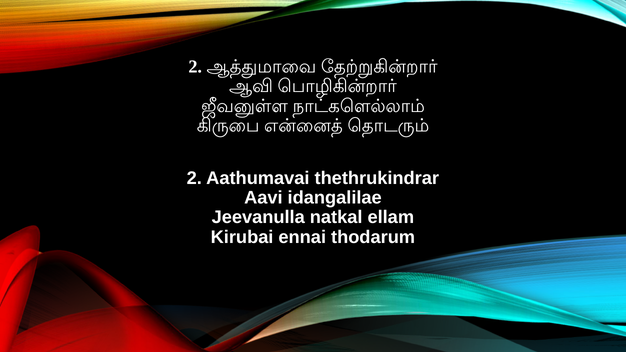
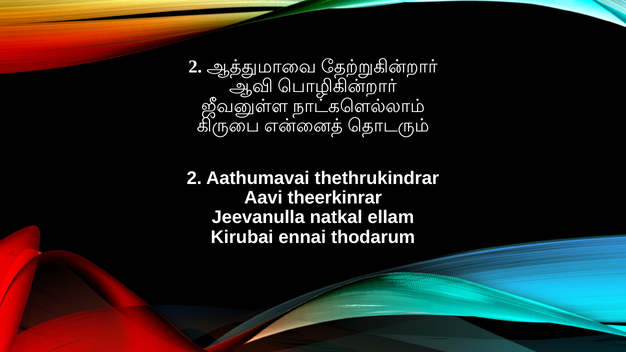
idangalilae: idangalilae -> theerkinrar (335, 198)
